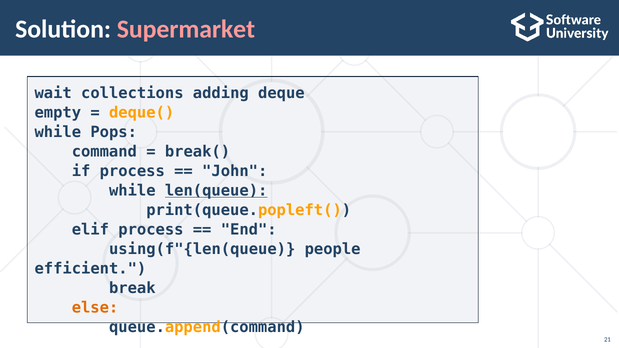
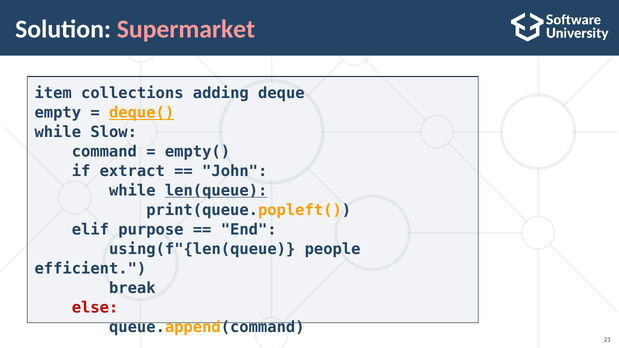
wait: wait -> item (53, 93)
deque( underline: none -> present (142, 113)
Pops: Pops -> Slow (114, 132)
break(: break( -> empty( (197, 152)
if process: process -> extract (132, 171)
elif process: process -> purpose (151, 230)
else colour: orange -> red (95, 308)
